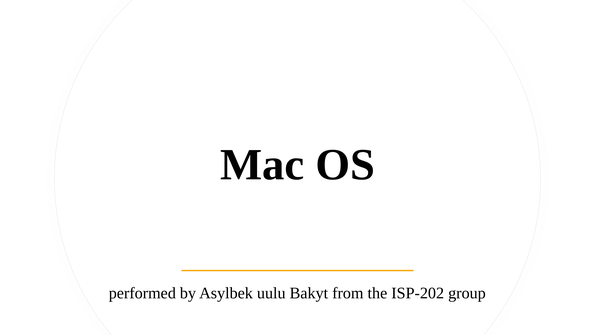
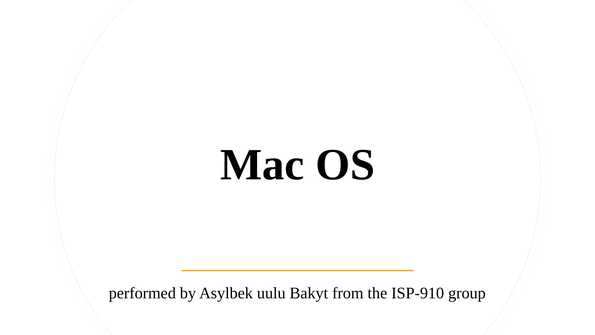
ISP-202: ISP-202 -> ISP-910 (418, 293)
